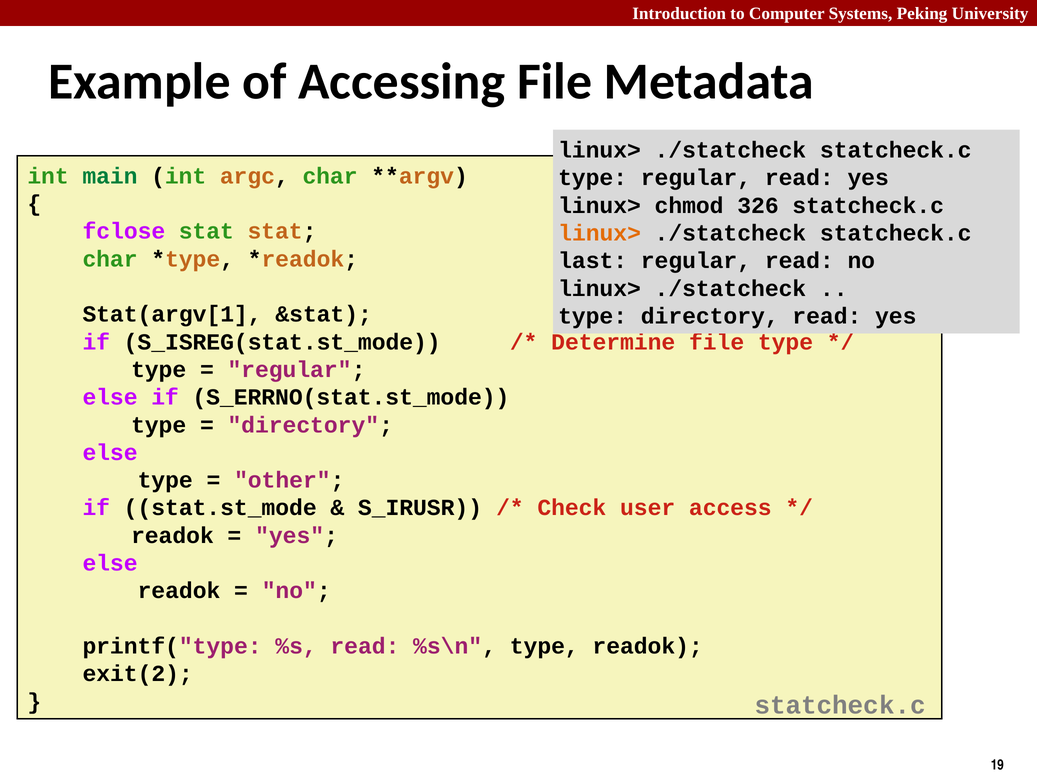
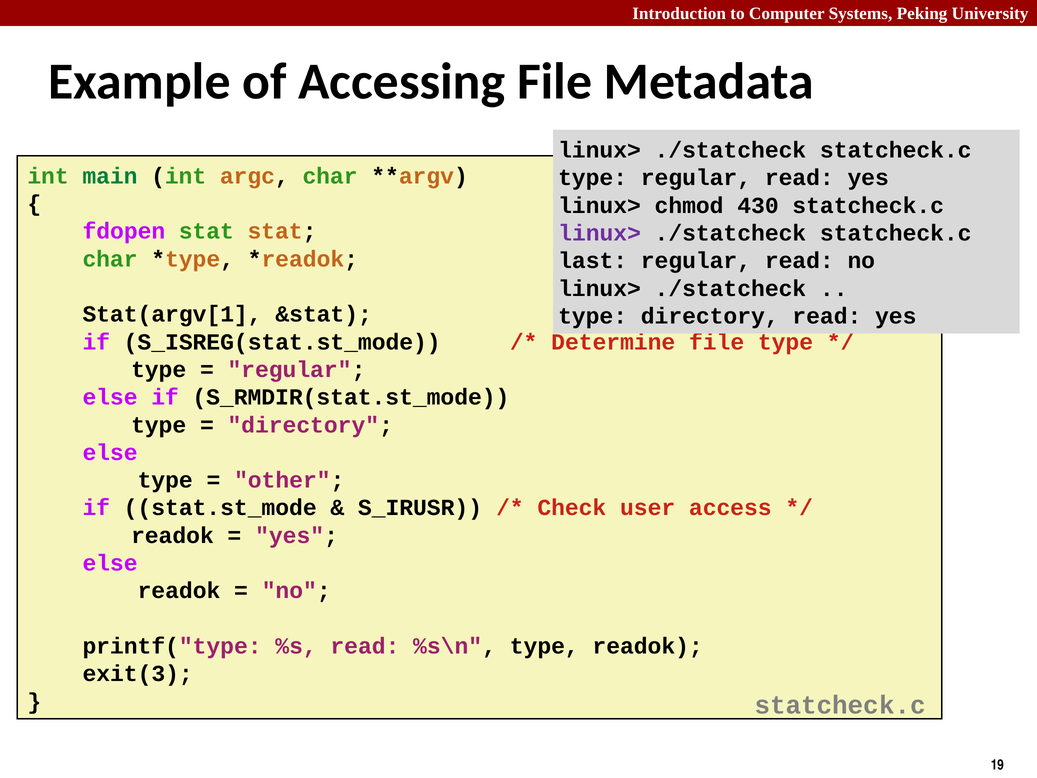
326: 326 -> 430 (758, 205)
fclose: fclose -> fdopen (124, 231)
linux> colour: orange -> purple (600, 233)
S_ERRNO(stat.st_mode: S_ERRNO(stat.st_mode -> S_RMDIR(stat.st_mode (351, 397)
exit(2: exit(2 -> exit(3 (138, 674)
